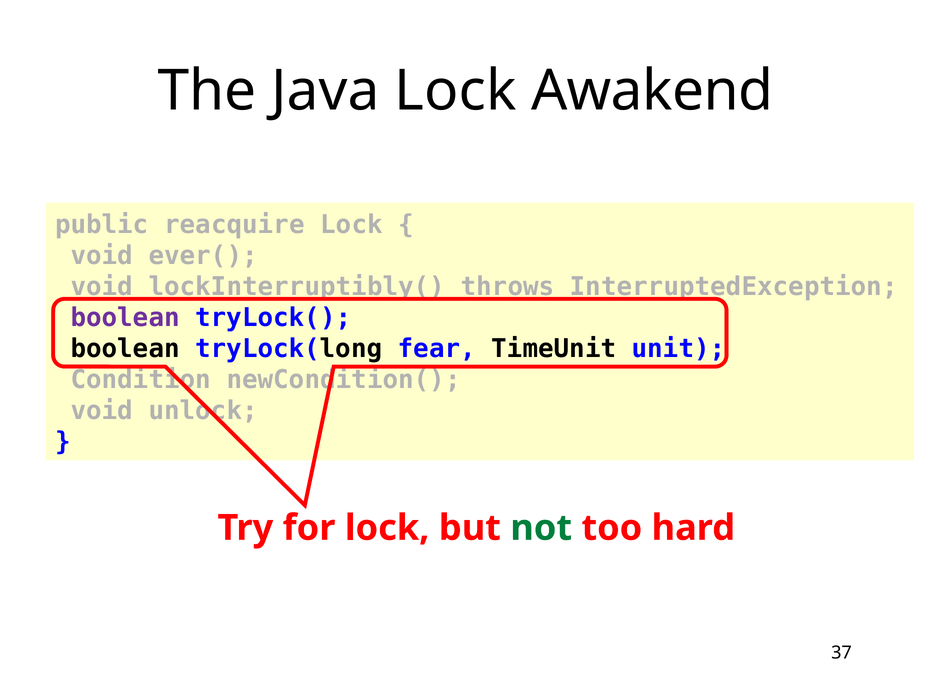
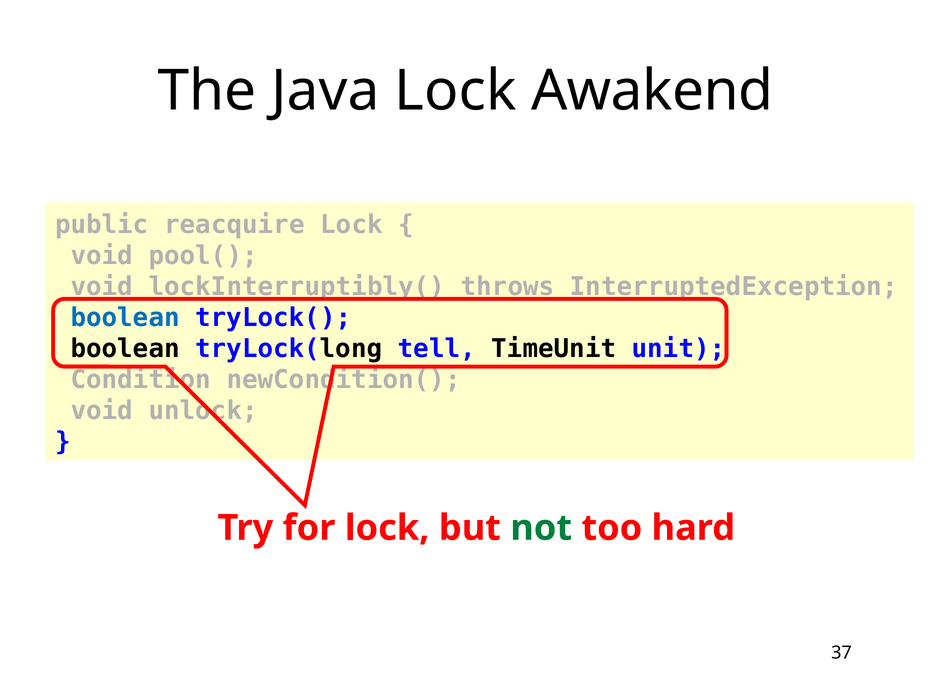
ever(: ever( -> pool( (203, 256)
boolean colour: purple -> blue (125, 318)
fear: fear -> tell (437, 349)
